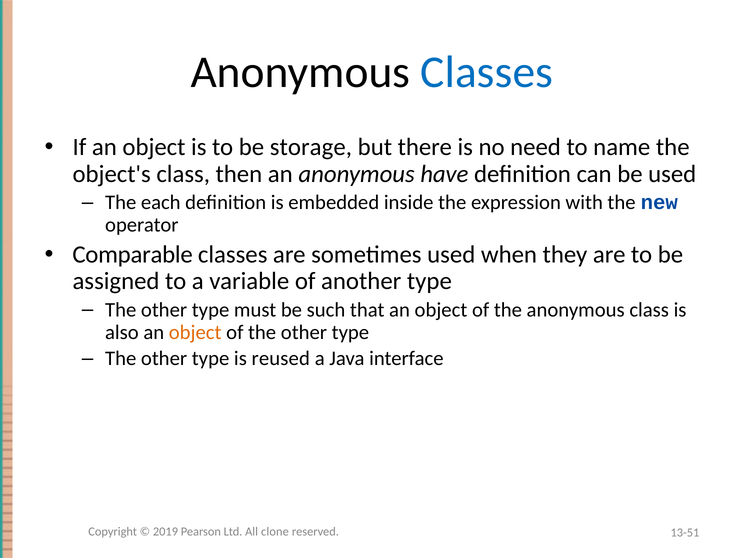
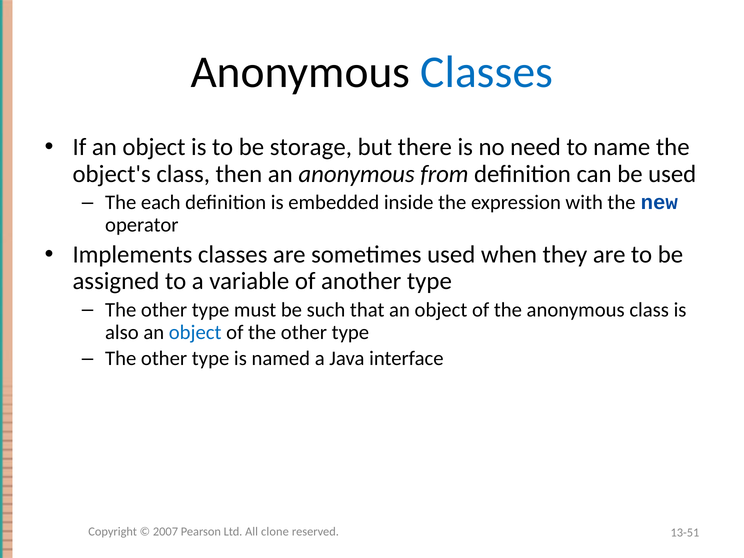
have: have -> from (444, 174)
Comparable: Comparable -> Implements (132, 254)
object colour: orange -> blue (195, 332)
reused: reused -> named (281, 359)
2019: 2019 -> 2007 (165, 532)
